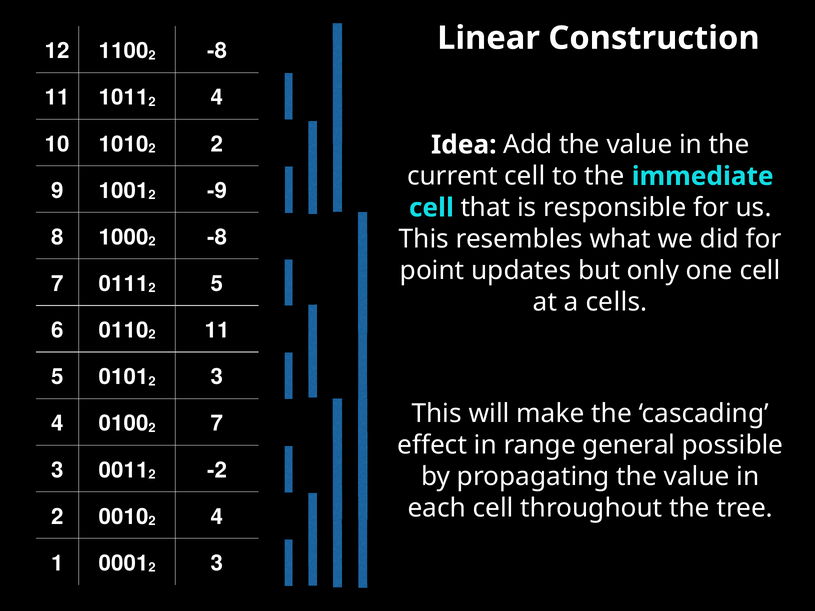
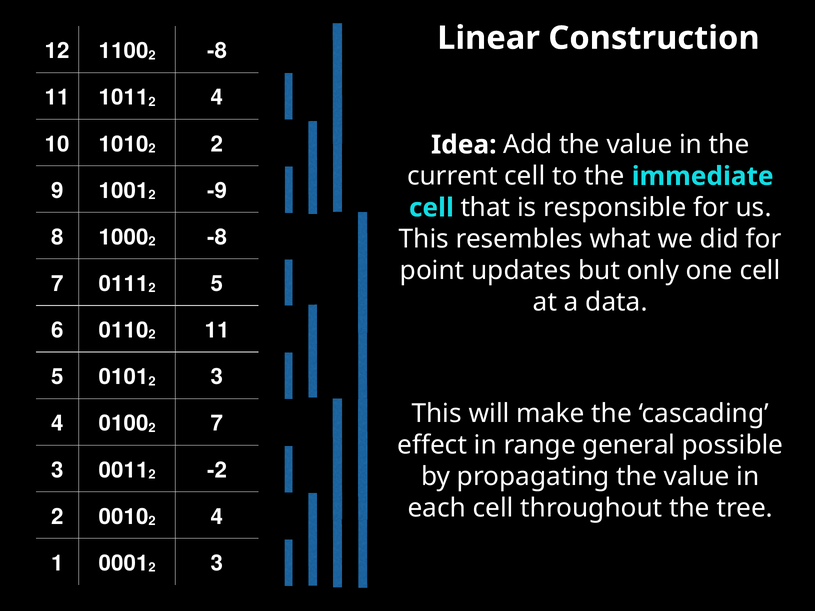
cells: cells -> data (617, 302)
